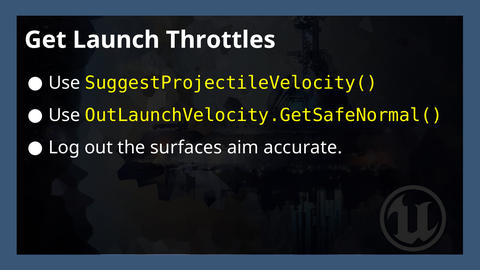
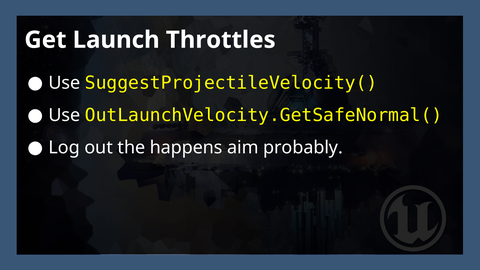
surfaces: surfaces -> happens (186, 148)
accurate: accurate -> probably (303, 148)
